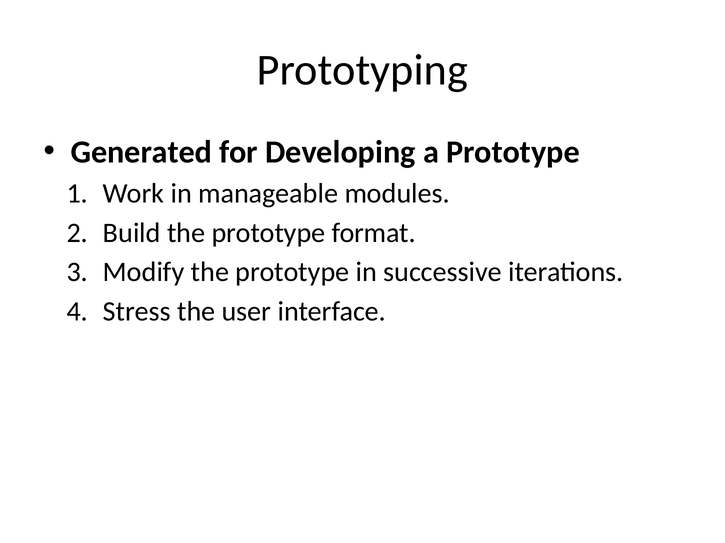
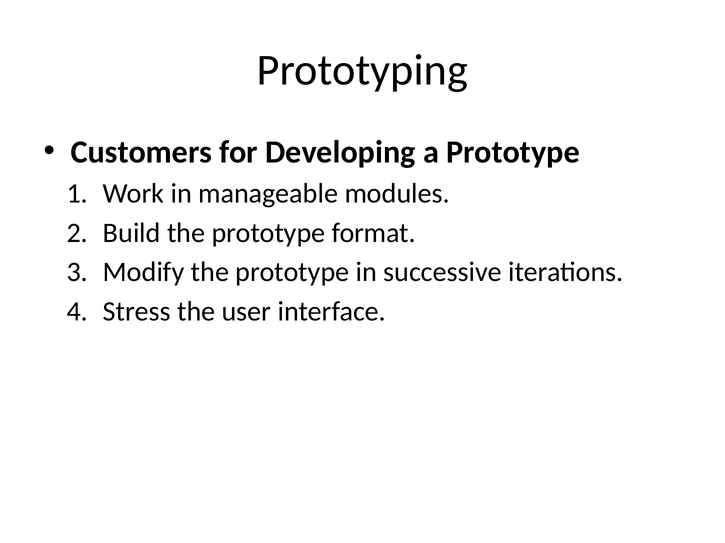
Generated: Generated -> Customers (141, 152)
